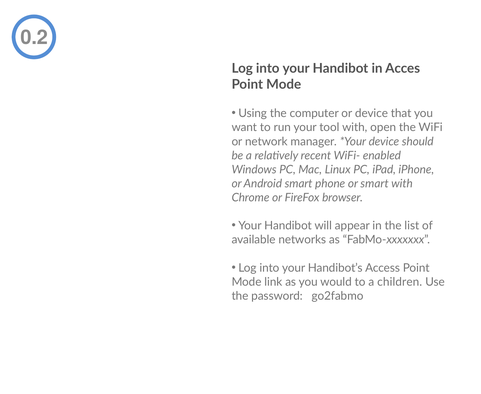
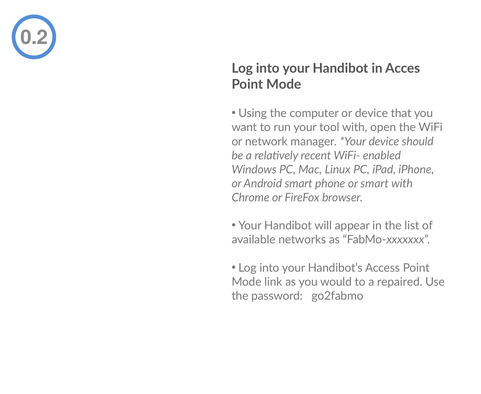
children: children -> repaired (400, 281)
